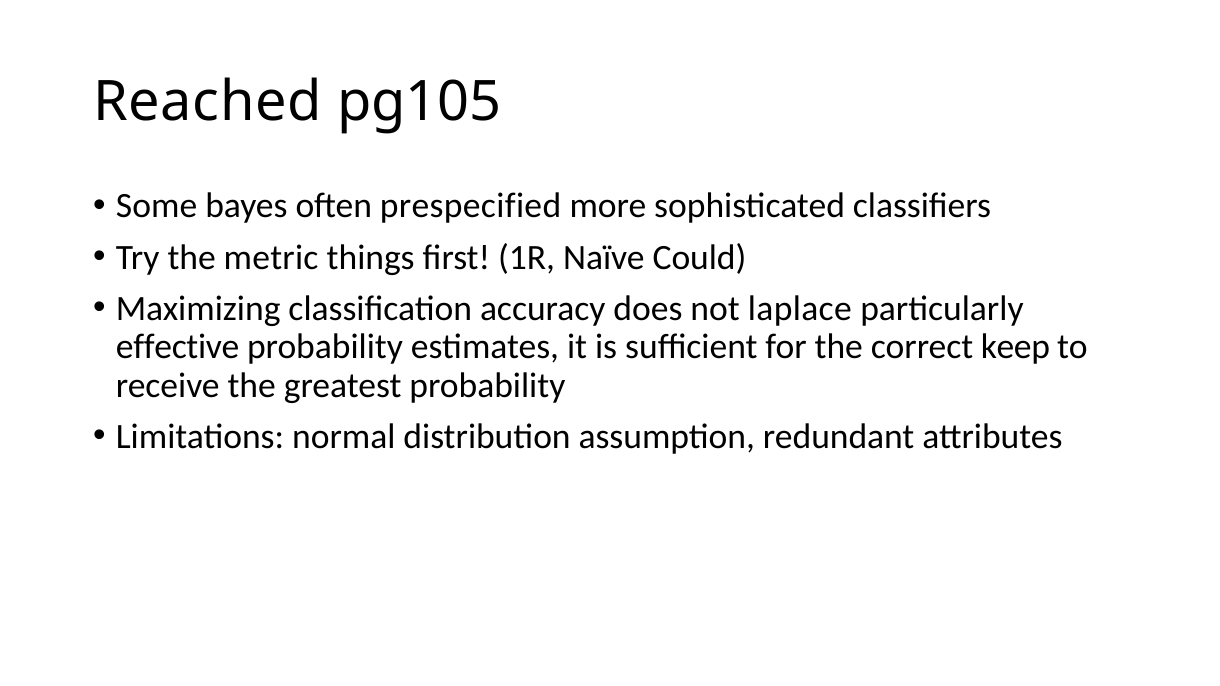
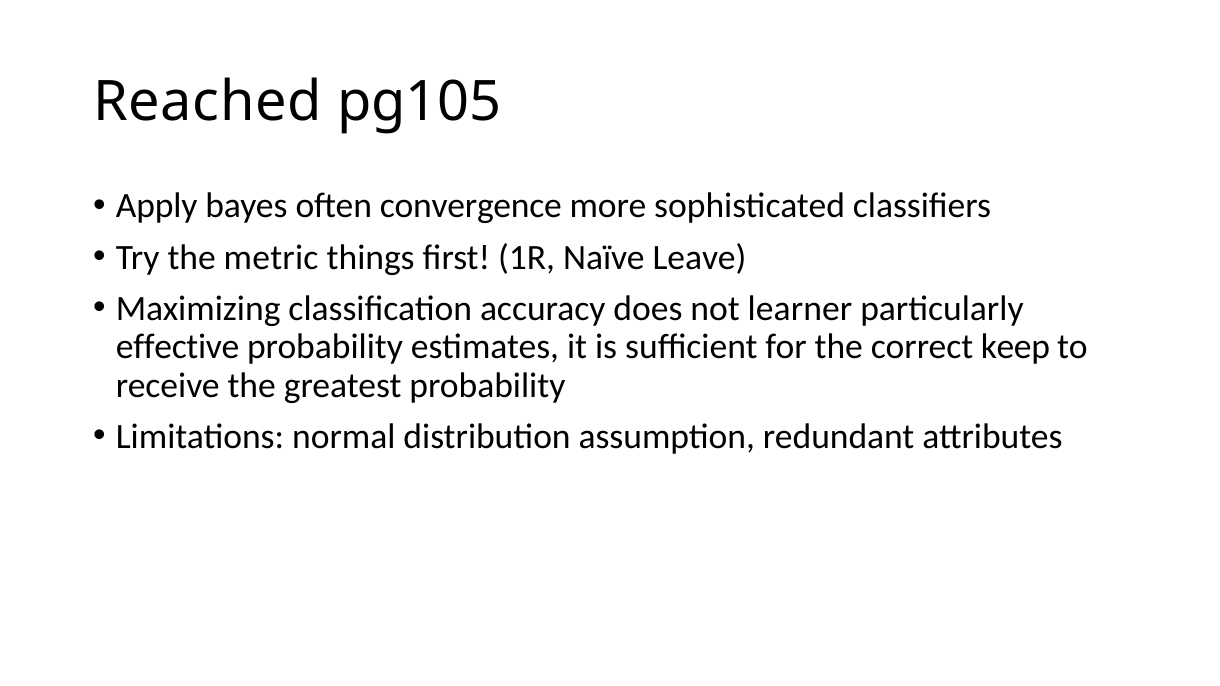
Some: Some -> Apply (157, 206)
prespecified: prespecified -> convergence (471, 206)
Could: Could -> Leave (699, 257)
laplace: laplace -> learner (800, 309)
